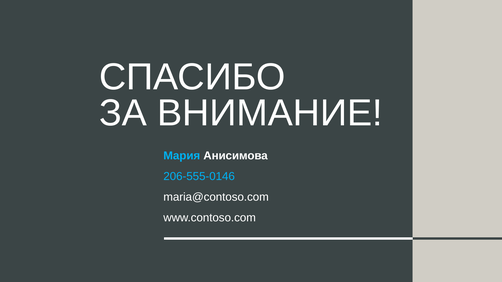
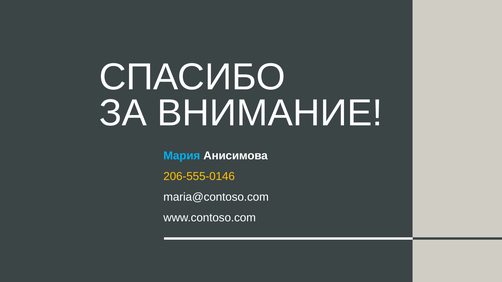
206-555-0146 colour: light blue -> yellow (199, 176)
